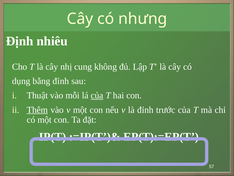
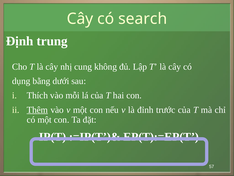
nhưng: nhưng -> search (143, 19)
nhiêu: nhiêu -> trung (52, 41)
bằng đỉnh: đỉnh -> dưới (61, 81)
Thuật: Thuật -> Thích (37, 95)
của underline: present -> none (97, 95)
